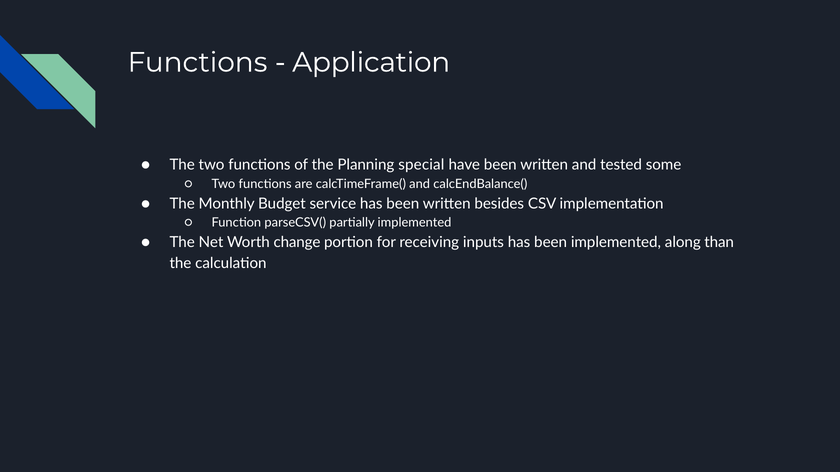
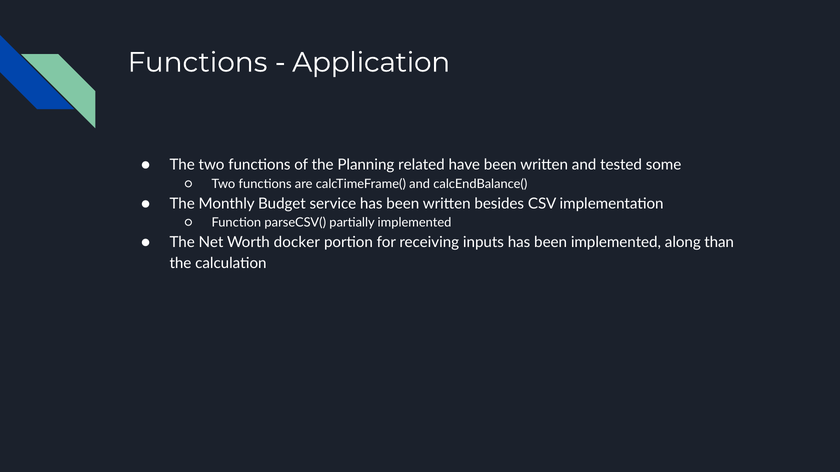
special: special -> related (421, 165)
change: change -> docker (297, 243)
